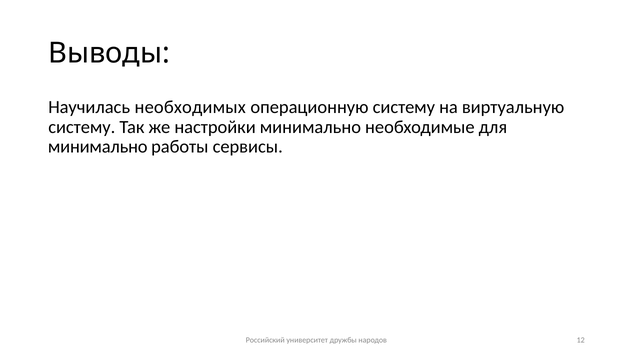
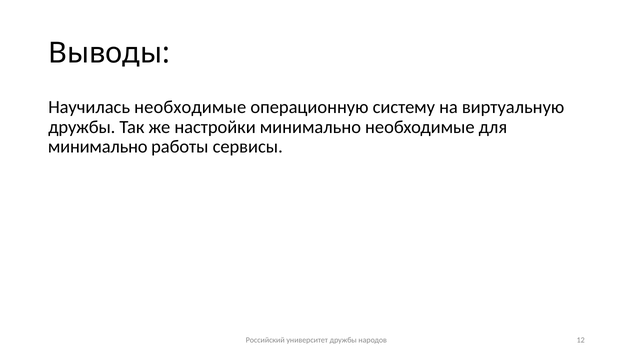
Научилась необходимых: необходимых -> необходимые (190, 107)
систему: систему -> дружбы (82, 127)
